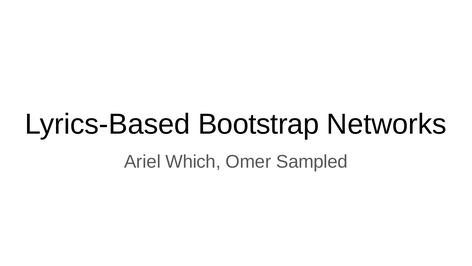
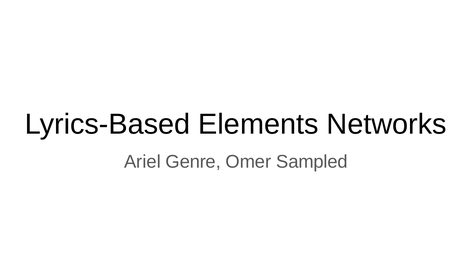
Bootstrap: Bootstrap -> Elements (258, 124)
Which: Which -> Genre (193, 162)
